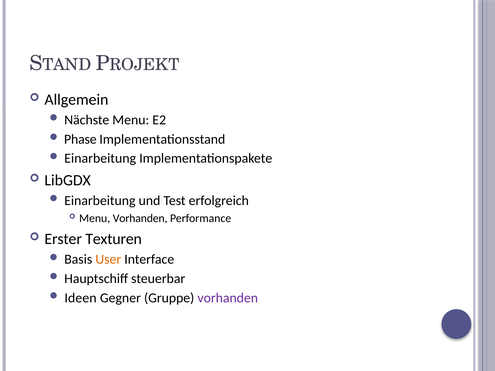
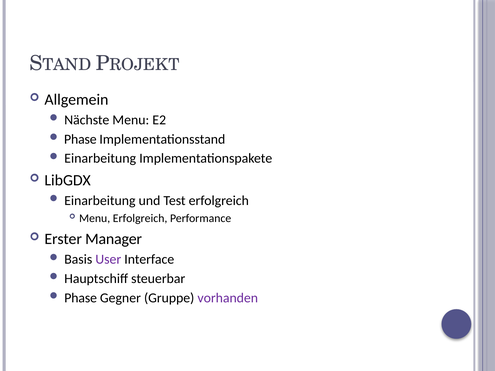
Menu Vorhanden: Vorhanden -> Erfolgreich (140, 218)
Texturen: Texturen -> Manager (114, 239)
User colour: orange -> purple (108, 260)
Ideen: Ideen -> Phase (81, 298)
